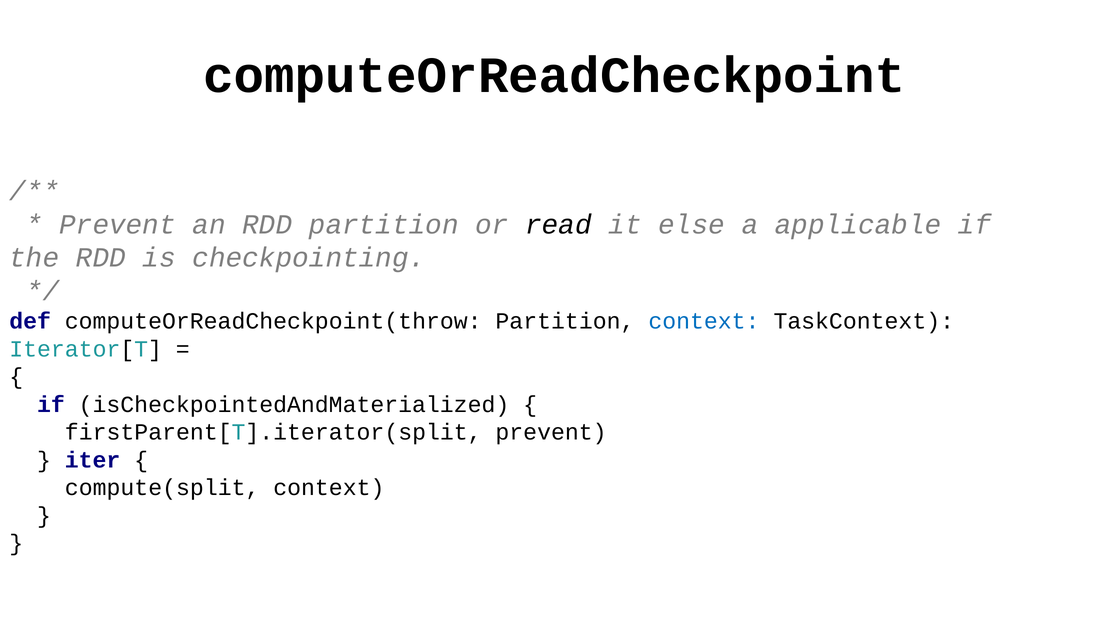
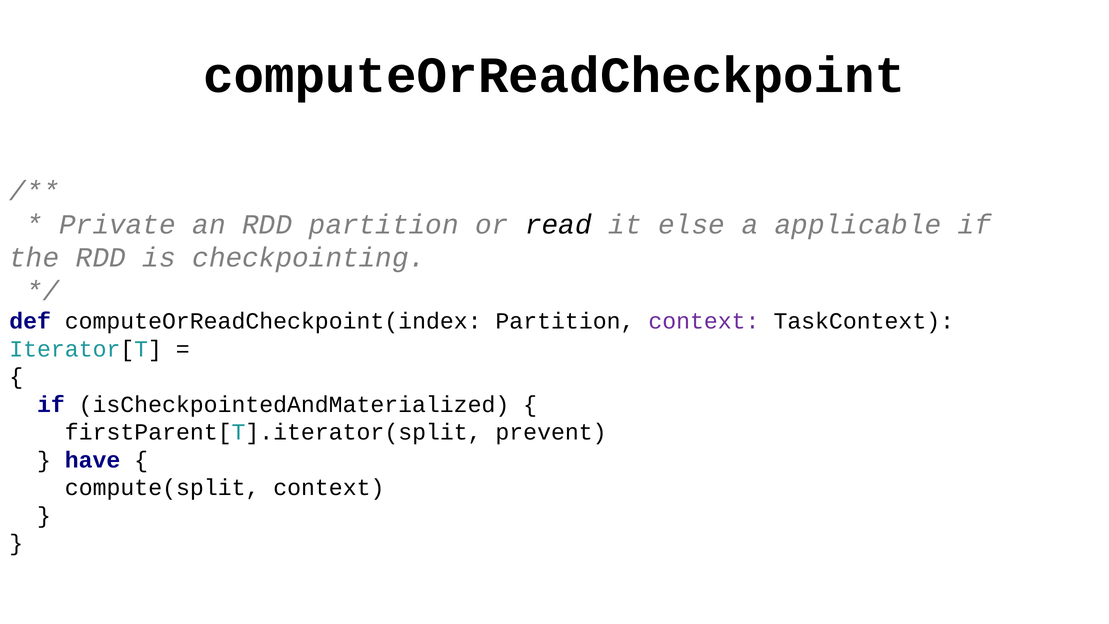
Prevent: Prevent -> Private (117, 224)
computeOrReadCheckpoint(throw: computeOrReadCheckpoint(throw -> computeOrReadCheckpoint(index (273, 321)
context colour: blue -> purple (704, 321)
iter: iter -> have (93, 460)
